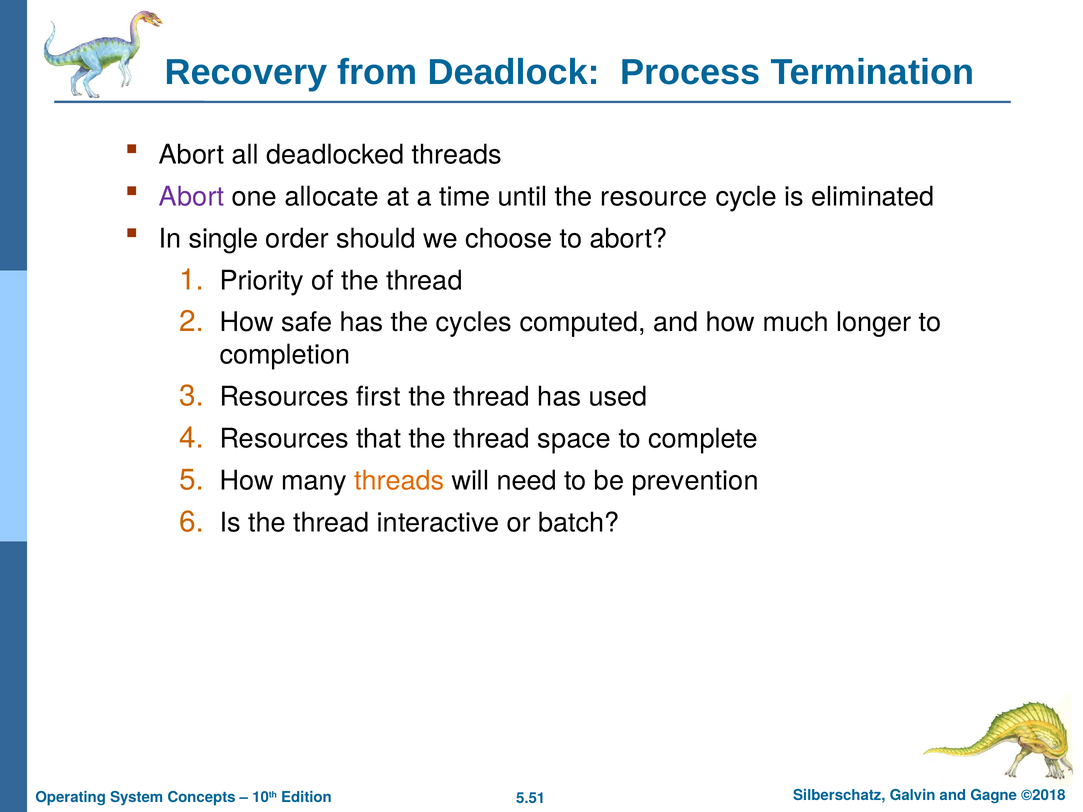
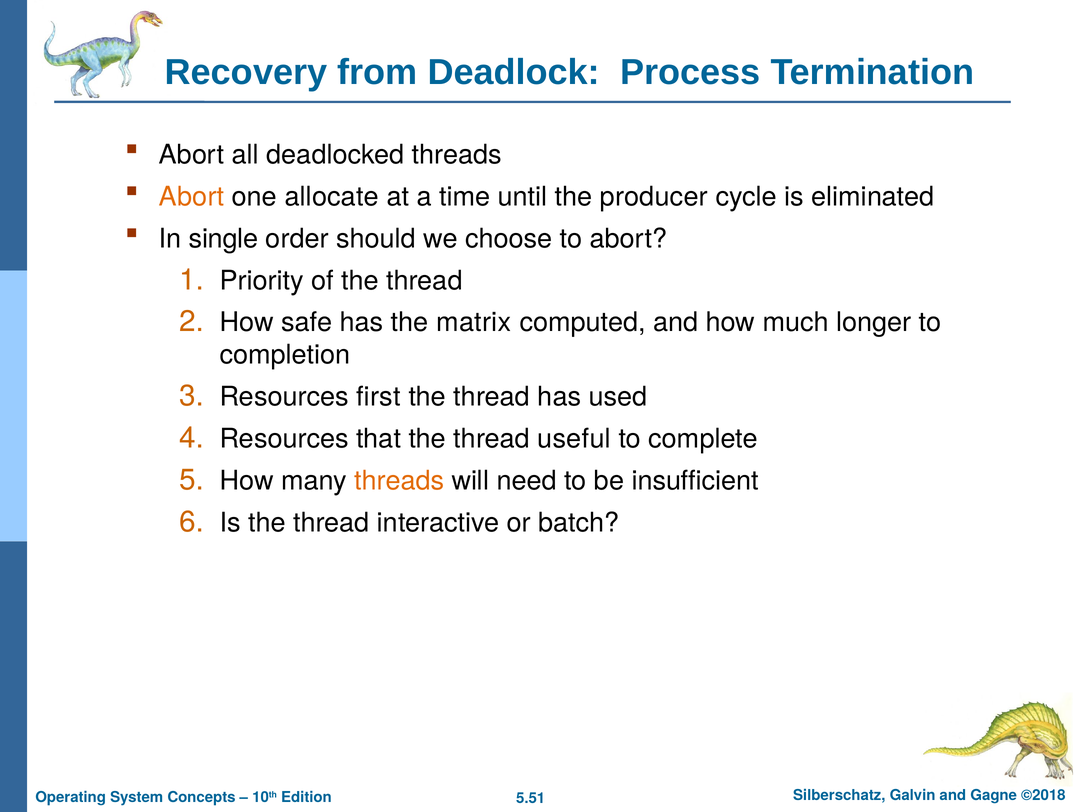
Abort colour: purple -> orange (192, 197)
resource: resource -> producer (654, 197)
cycles: cycles -> matrix (474, 323)
space: space -> useful (574, 439)
prevention: prevention -> insufficient (695, 481)
